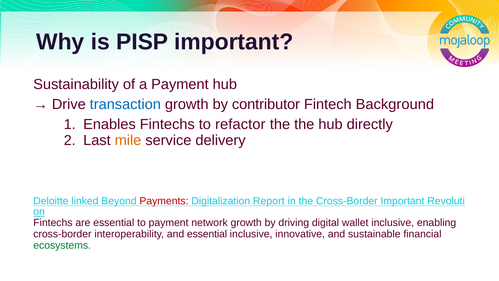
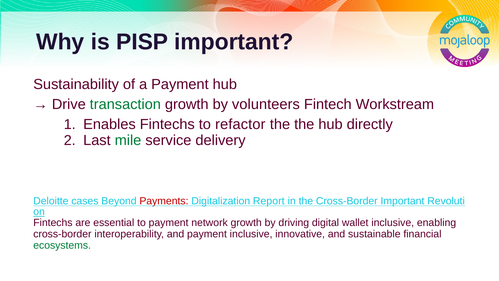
transaction colour: blue -> green (125, 104)
contributor: contributor -> volunteers (266, 104)
Background: Background -> Workstream (395, 104)
mile colour: orange -> green (128, 140)
linked: linked -> cases (85, 201)
and essential: essential -> payment (207, 234)
